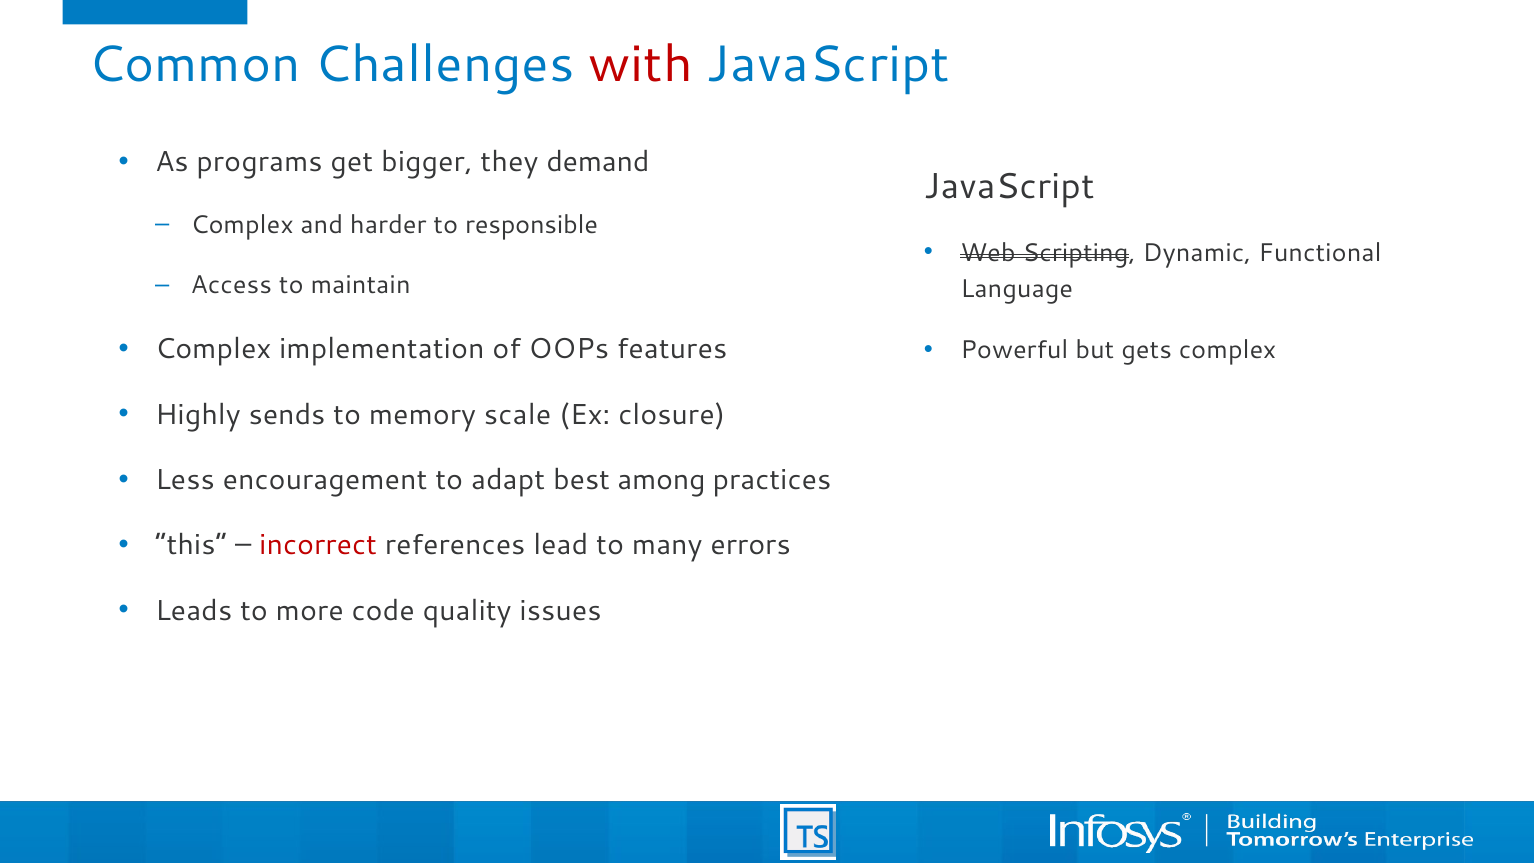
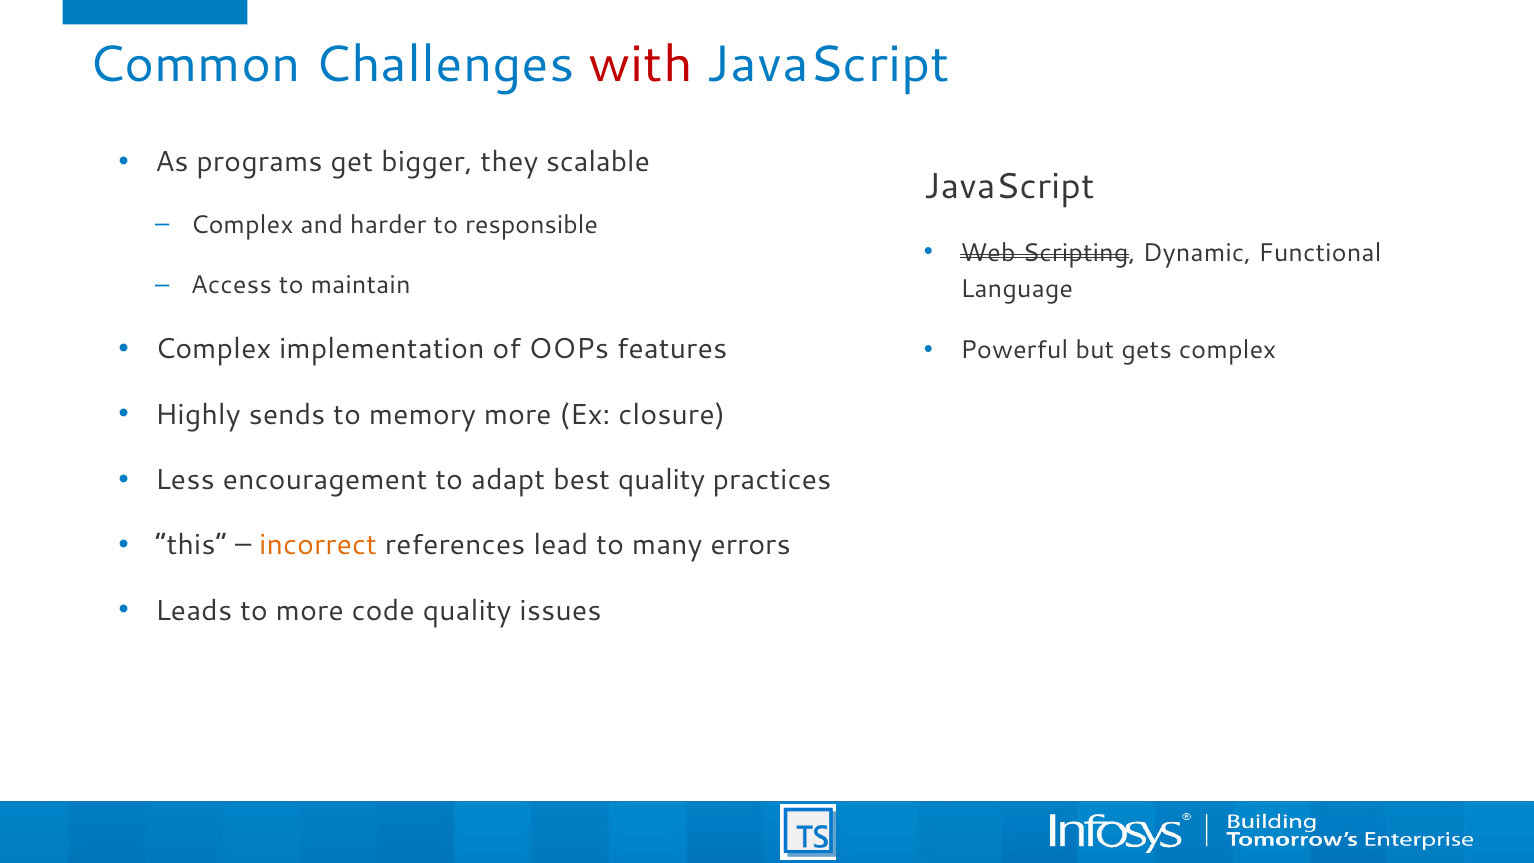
demand: demand -> scalable (598, 162)
memory scale: scale -> more (518, 415)
best among: among -> quality (662, 480)
incorrect colour: red -> orange (318, 545)
